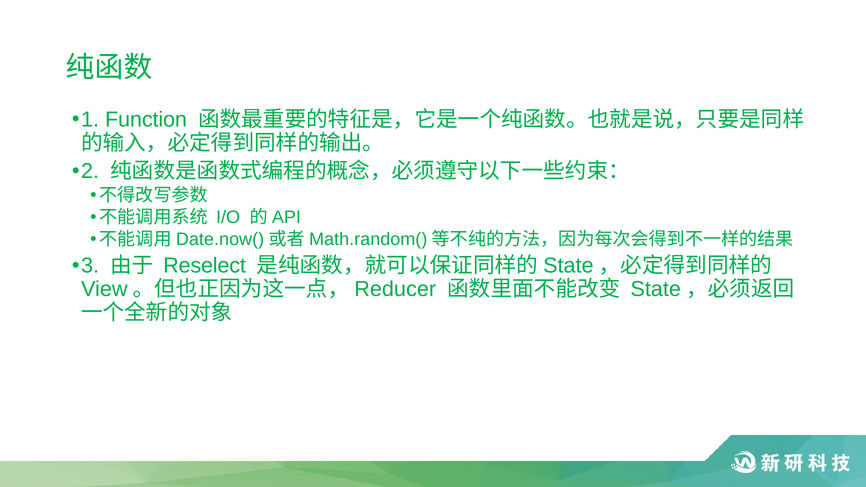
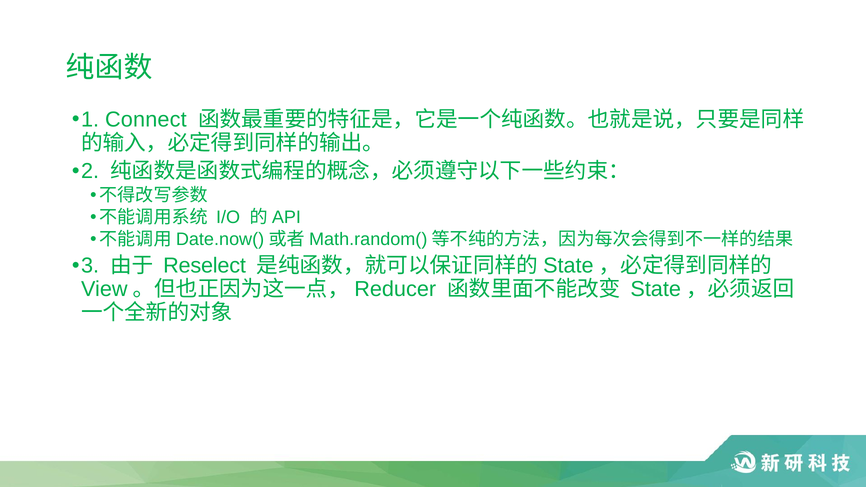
Function: Function -> Connect (146, 120)
